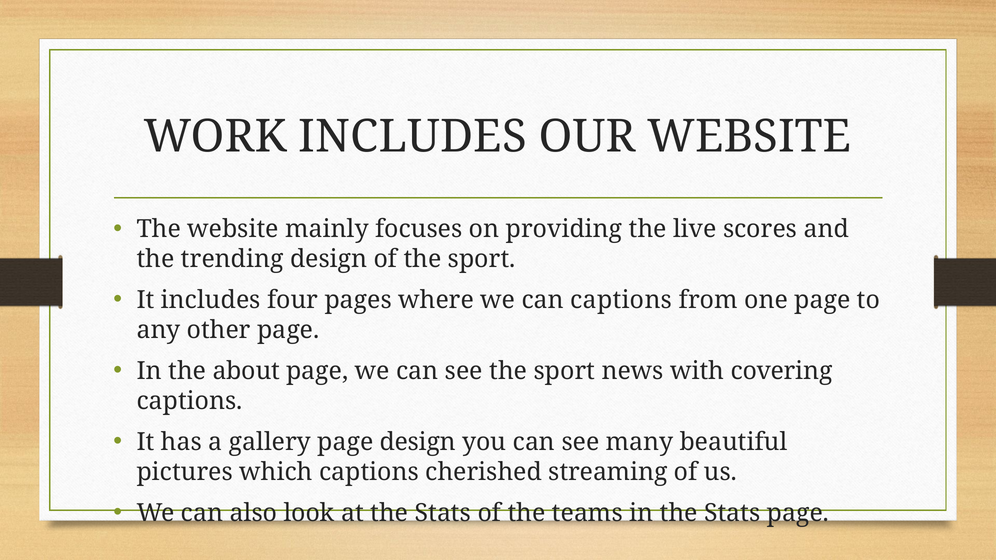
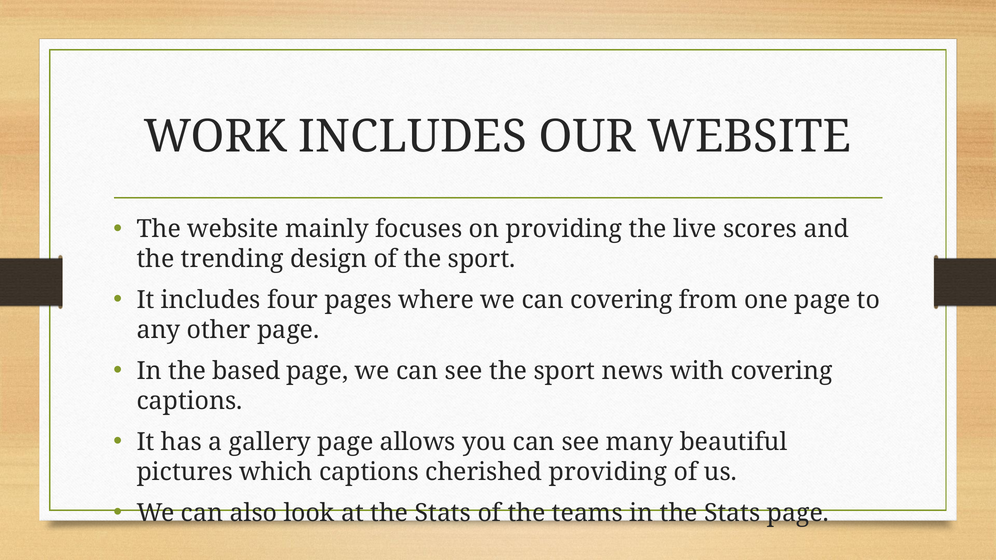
can captions: captions -> covering (622, 300)
about: about -> based (246, 371)
page design: design -> allows (418, 442)
cherished streaming: streaming -> providing (608, 472)
